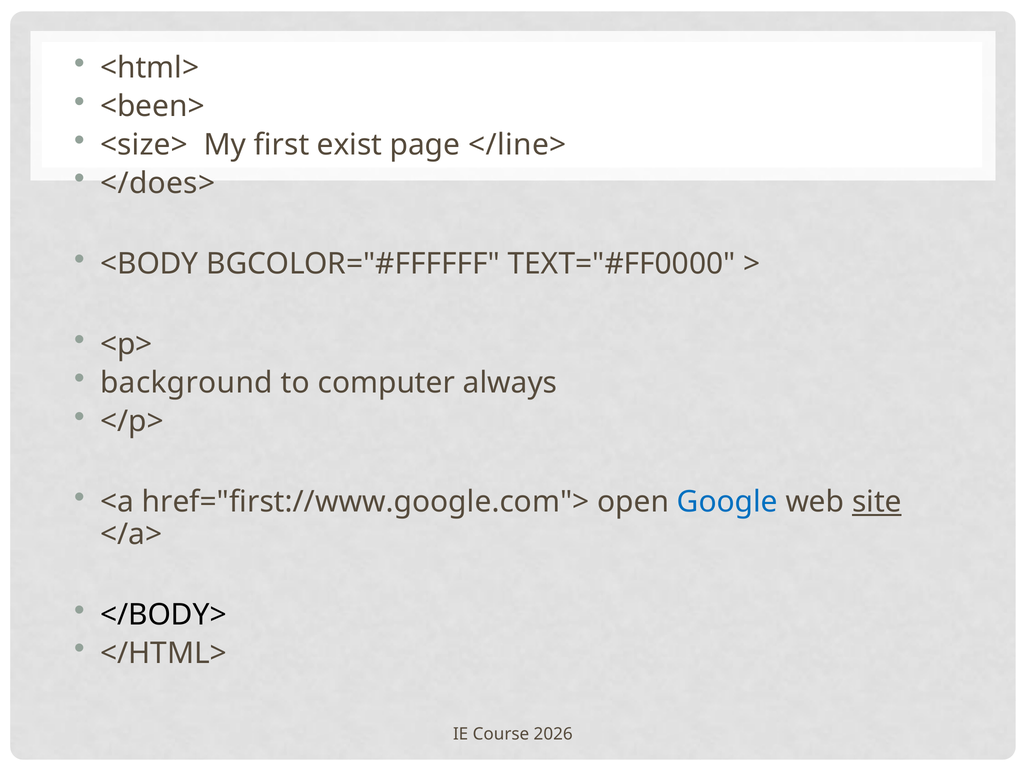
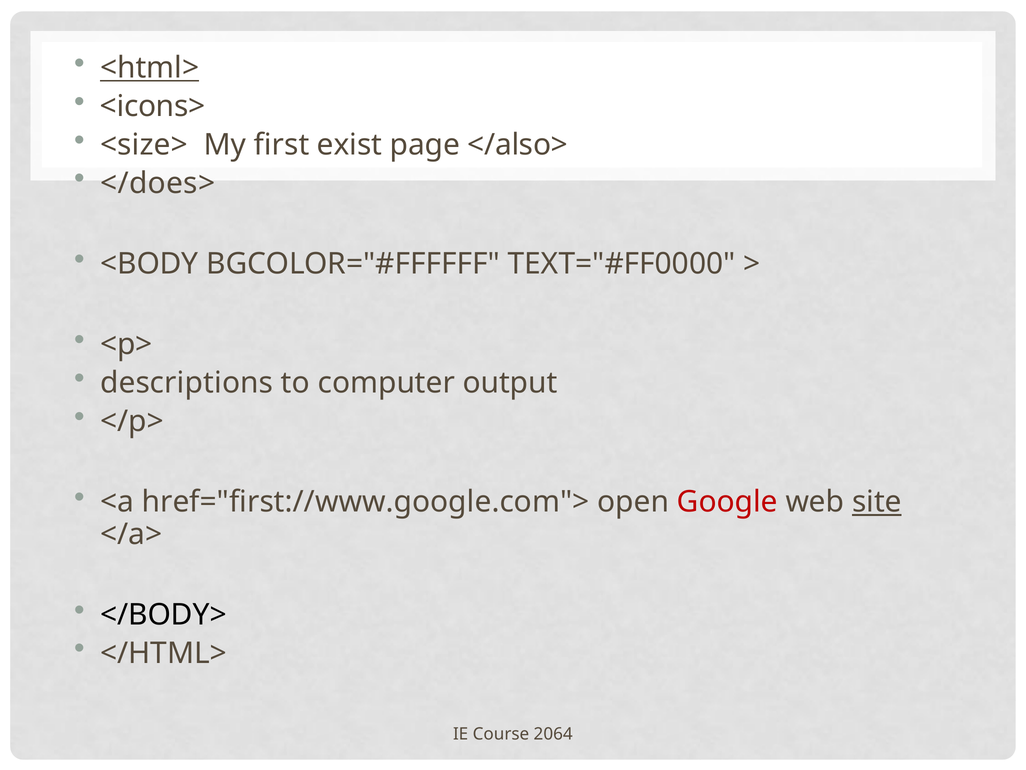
<html> underline: none -> present (150, 68)
<been>: <been> -> <icons> (153, 106)
</line>: </line> -> </also> (518, 145)
background: background -> descriptions (187, 383)
always: always -> output (510, 383)
Google colour: blue -> red (727, 502)
2026: 2026 -> 2064 (553, 733)
